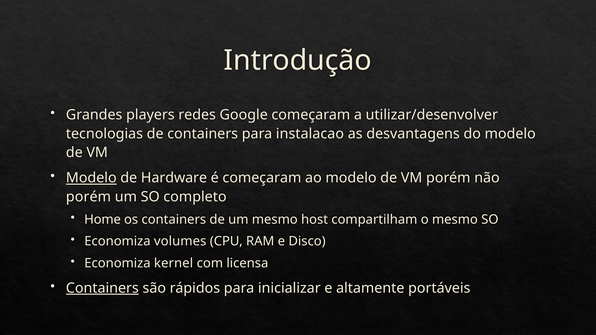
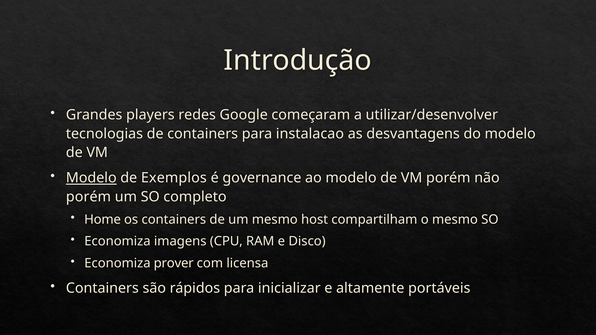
Hardware: Hardware -> Exemplos (174, 178)
é começaram: começaram -> governance (262, 178)
volumes: volumes -> imagens (180, 242)
kernel: kernel -> prover (174, 264)
Containers underline: present -> none (102, 288)
